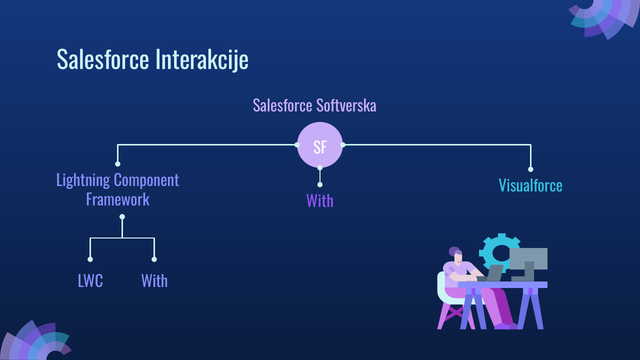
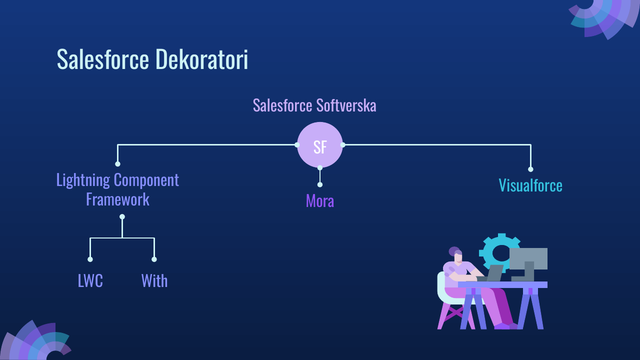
Interakcije: Interakcije -> Dekoratori (202, 61)
Framework With: With -> Mora (320, 202)
